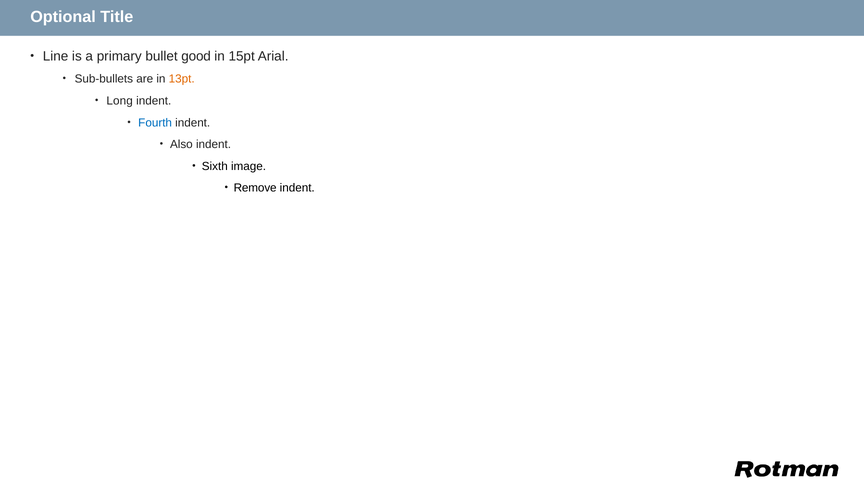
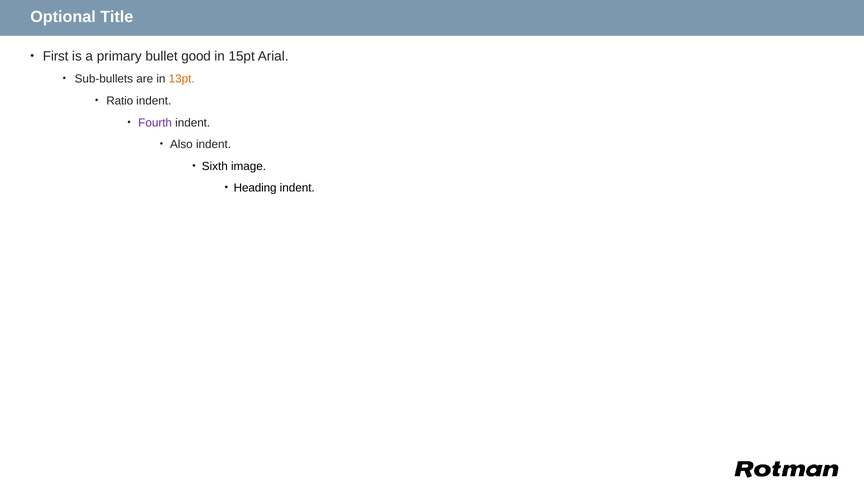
Line: Line -> First (56, 56)
Long: Long -> Ratio (120, 101)
Fourth colour: blue -> purple (155, 123)
Remove: Remove -> Heading (255, 188)
